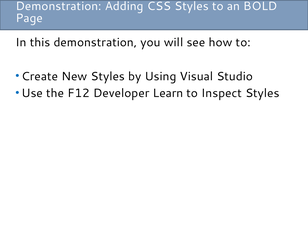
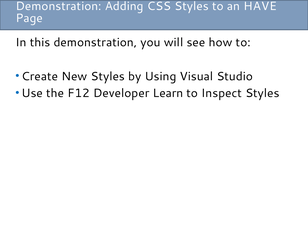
BOLD: BOLD -> HAVE (260, 6)
